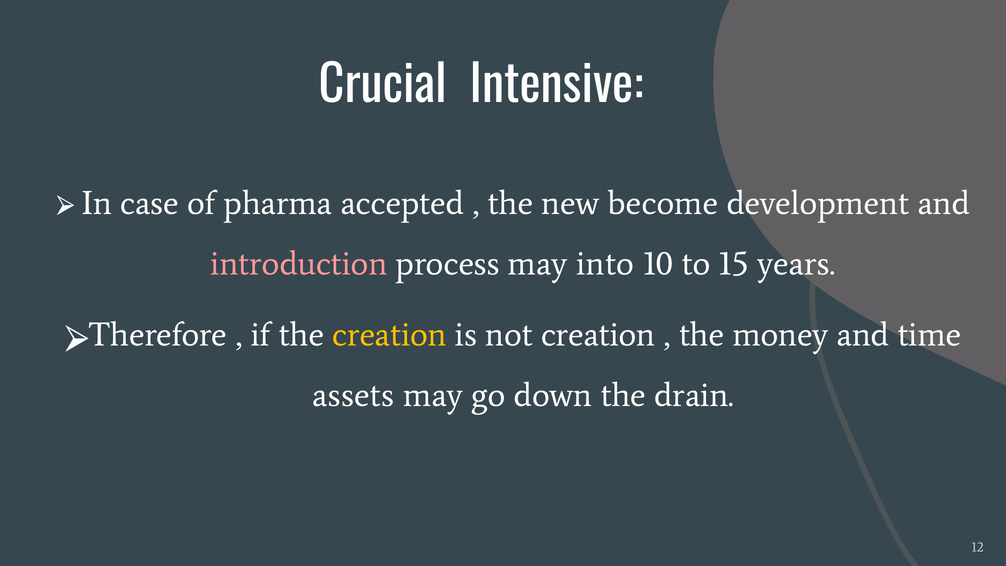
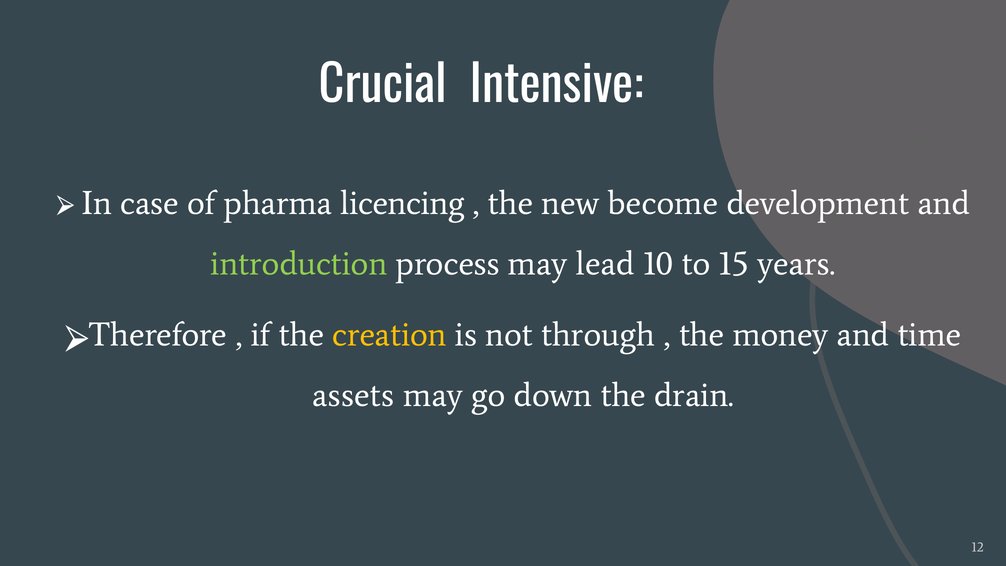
accepted: accepted -> licencing (402, 203)
introduction colour: pink -> light green (299, 264)
into: into -> lead (605, 264)
not creation: creation -> through (598, 335)
